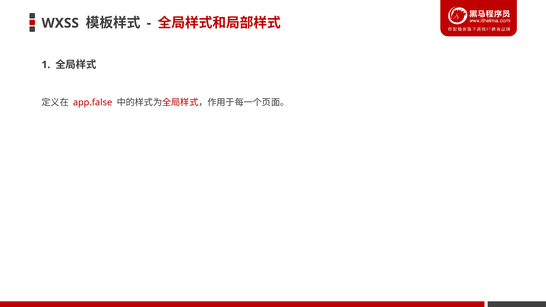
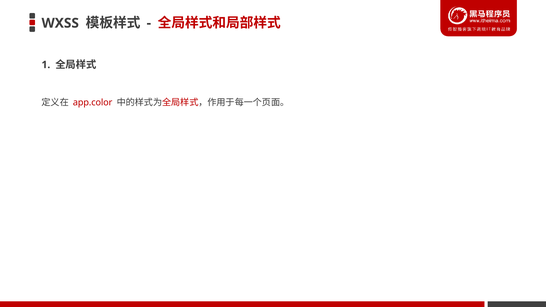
app.false: app.false -> app.color (93, 103)
